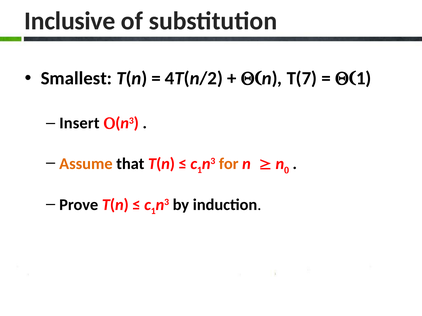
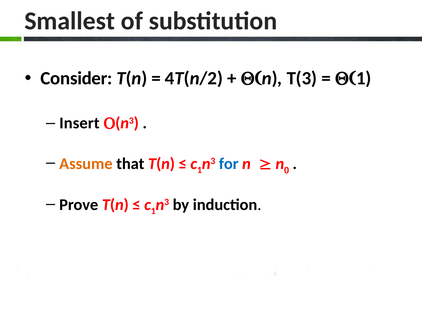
Inclusive: Inclusive -> Smallest (70, 21)
Smallest: Smallest -> Consider (77, 79)
T(7: T(7 -> T(3 (302, 79)
for colour: orange -> blue (229, 164)
